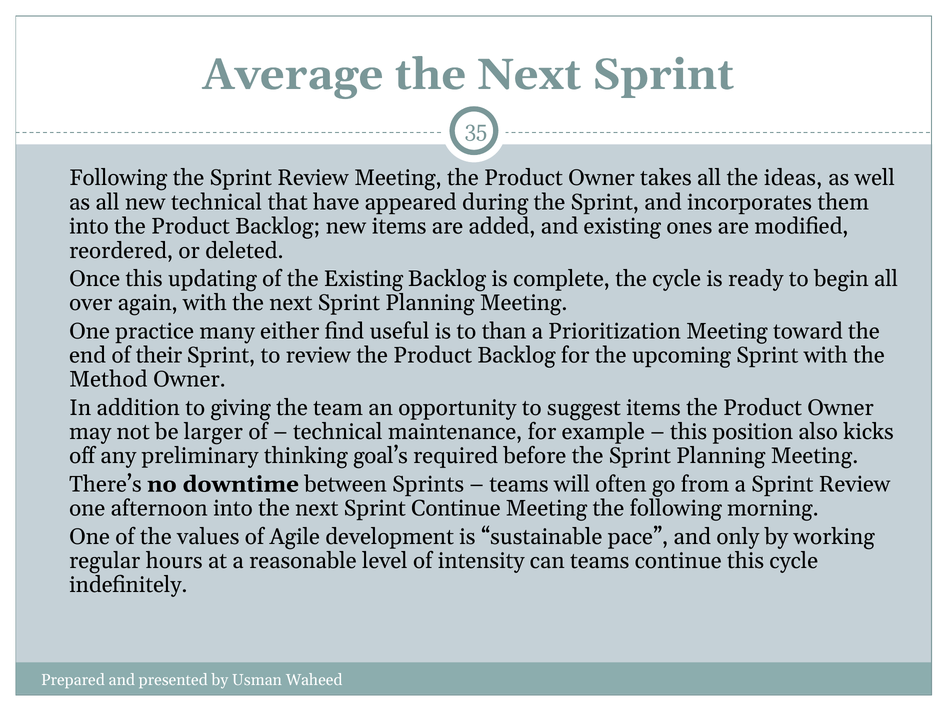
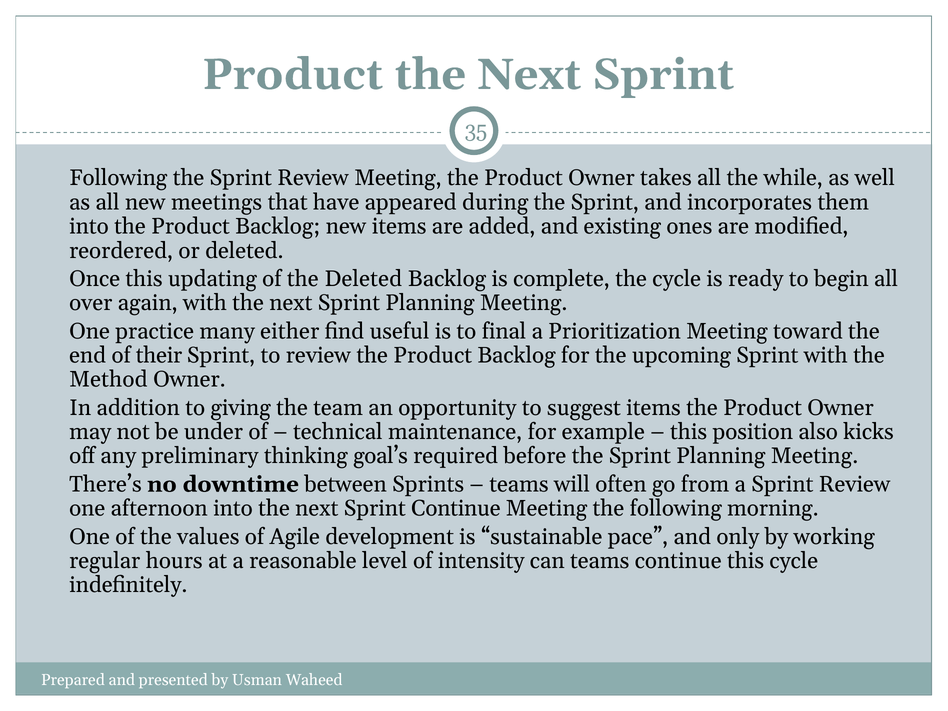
Average: Average -> Product (293, 75)
ideas: ideas -> while (793, 178)
new technical: technical -> meetings (217, 202)
the Existing: Existing -> Deleted (363, 279)
than: than -> final (504, 331)
larger: larger -> under (213, 432)
